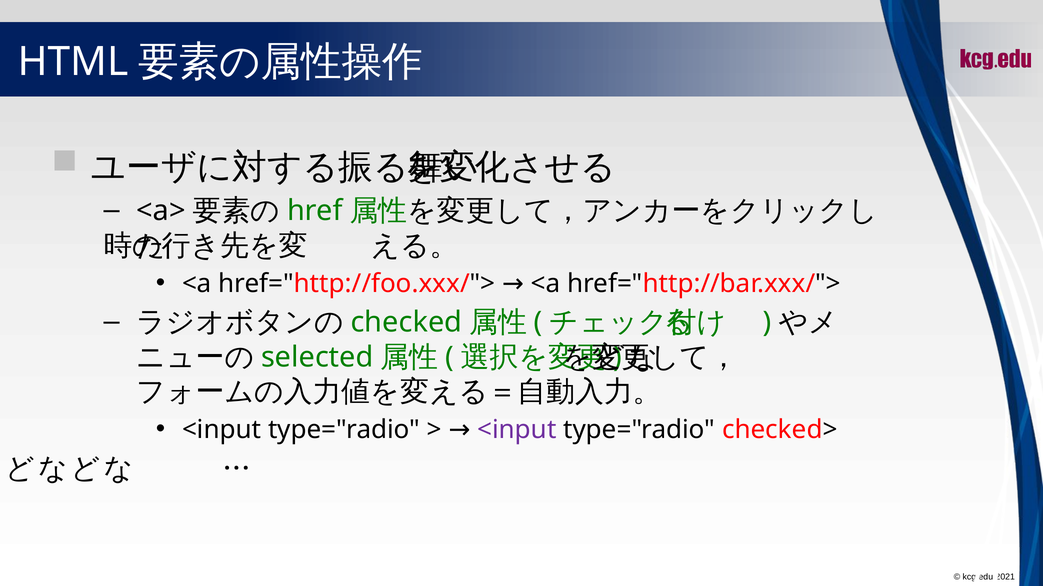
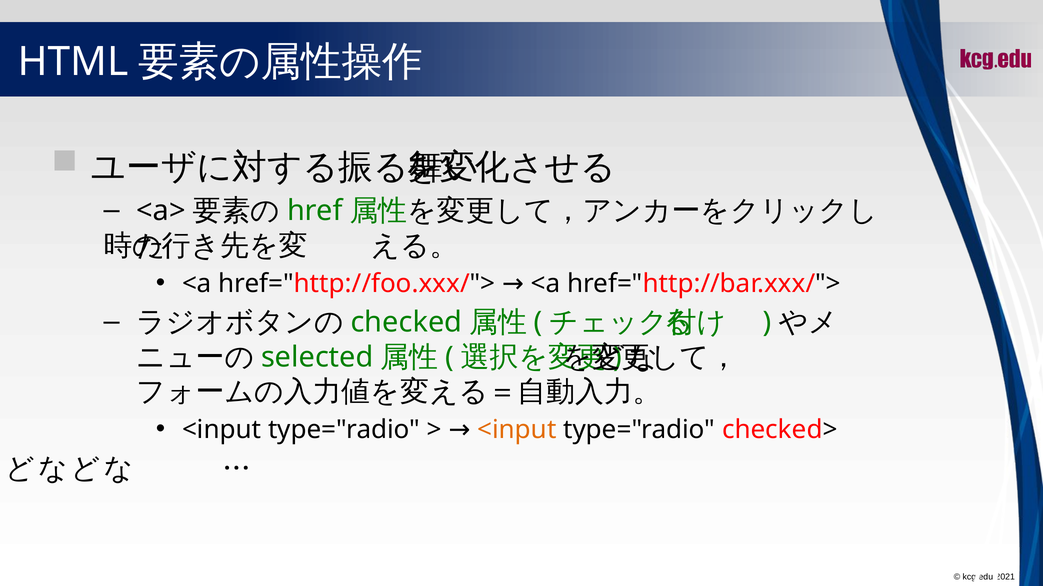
<input colour: purple -> orange (517, 430)
